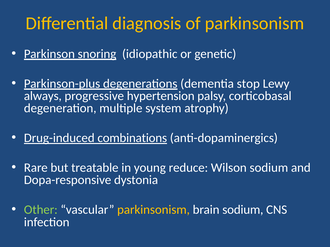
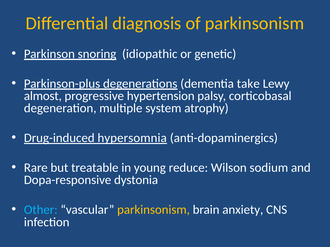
stop: stop -> take (248, 84)
always: always -> almost (43, 96)
combinations: combinations -> hypersomnia (132, 138)
Other colour: light green -> light blue (41, 210)
brain sodium: sodium -> anxiety (243, 210)
